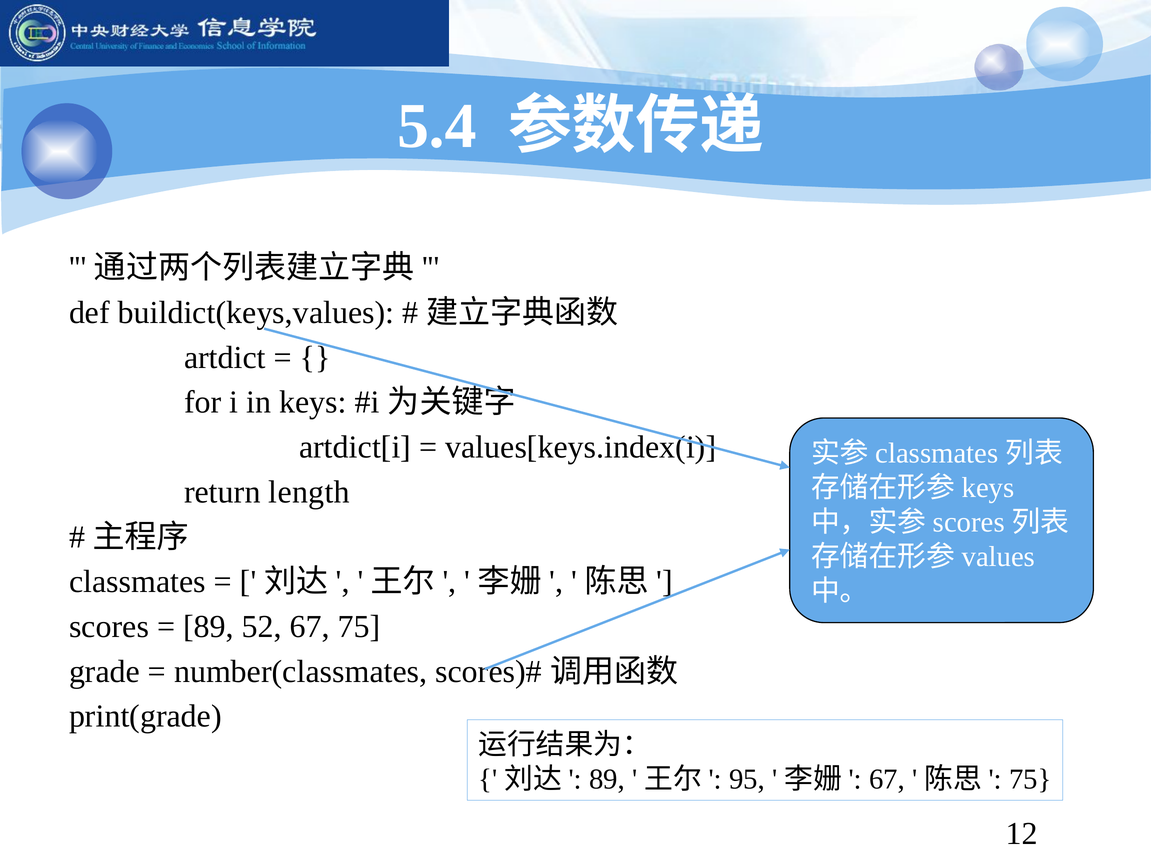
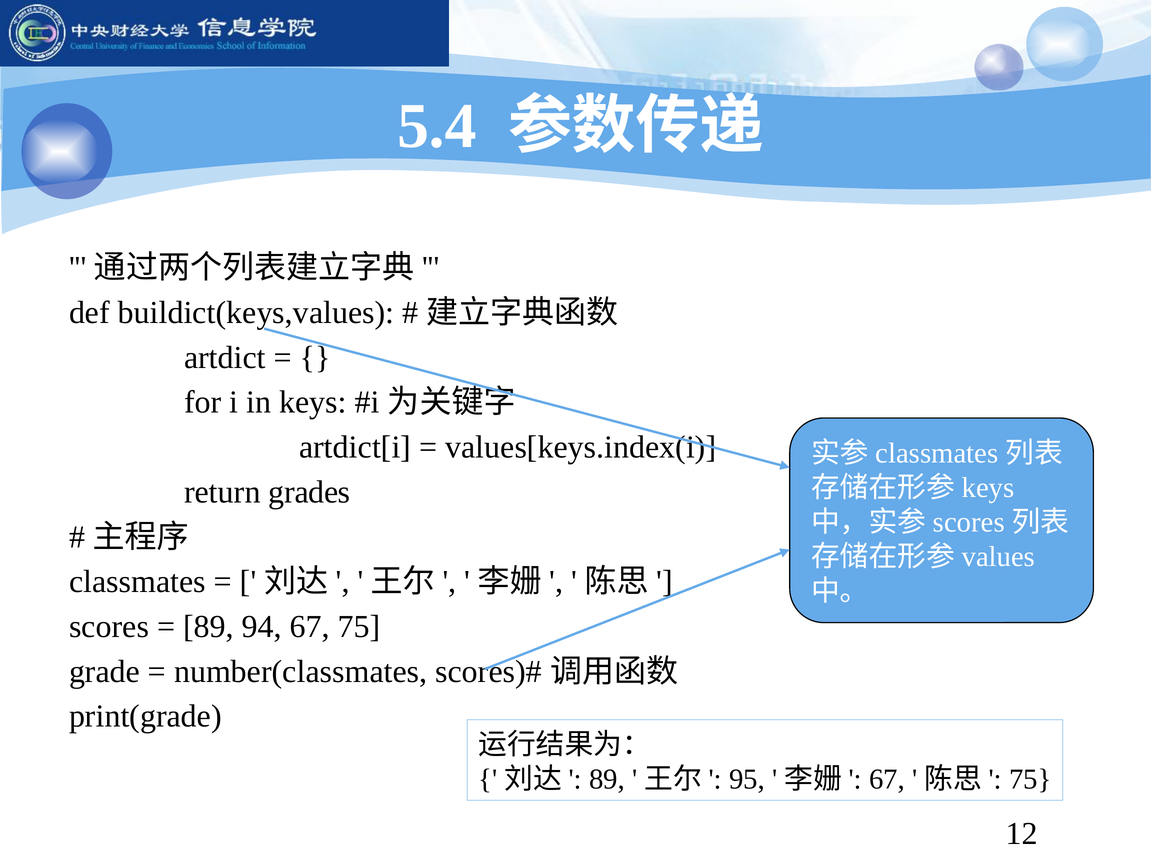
length: length -> grades (309, 492)
52: 52 -> 94 (262, 626)
